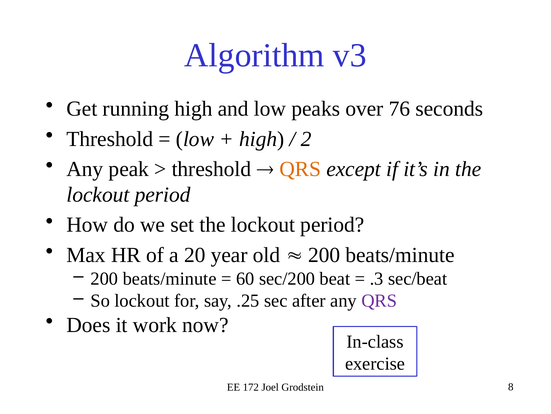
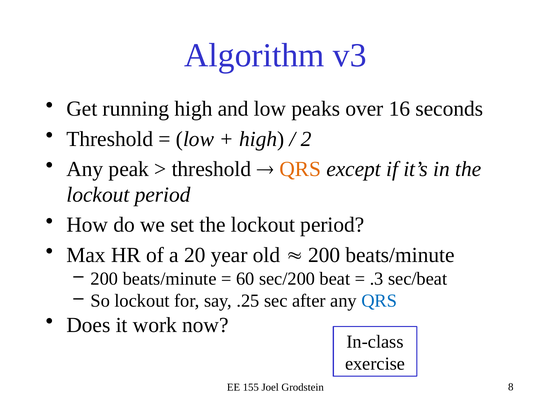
76: 76 -> 16 (399, 109)
QRS colour: purple -> blue (379, 300)
172: 172 -> 155 (251, 386)
